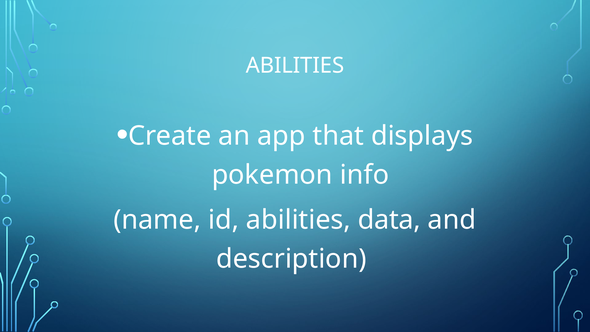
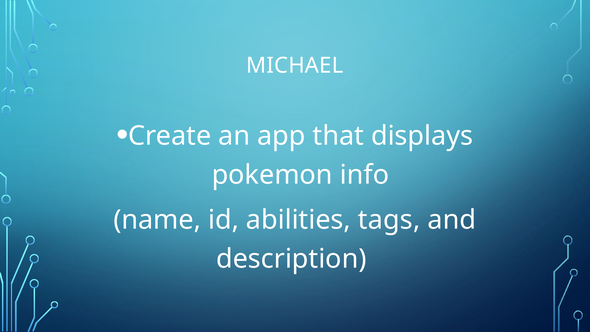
ABILITIES: ABILITIES -> MICHAEL (295, 66)
data: data -> tags (389, 220)
